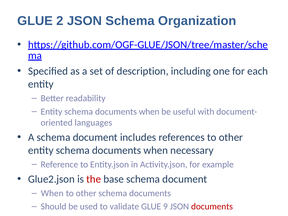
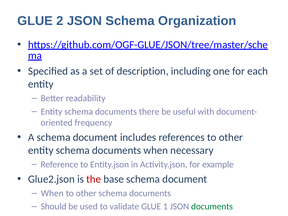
when: when -> there (149, 112)
languages: languages -> frequency (93, 123)
9: 9 -> 1 (165, 206)
documents colour: red -> green (212, 206)
